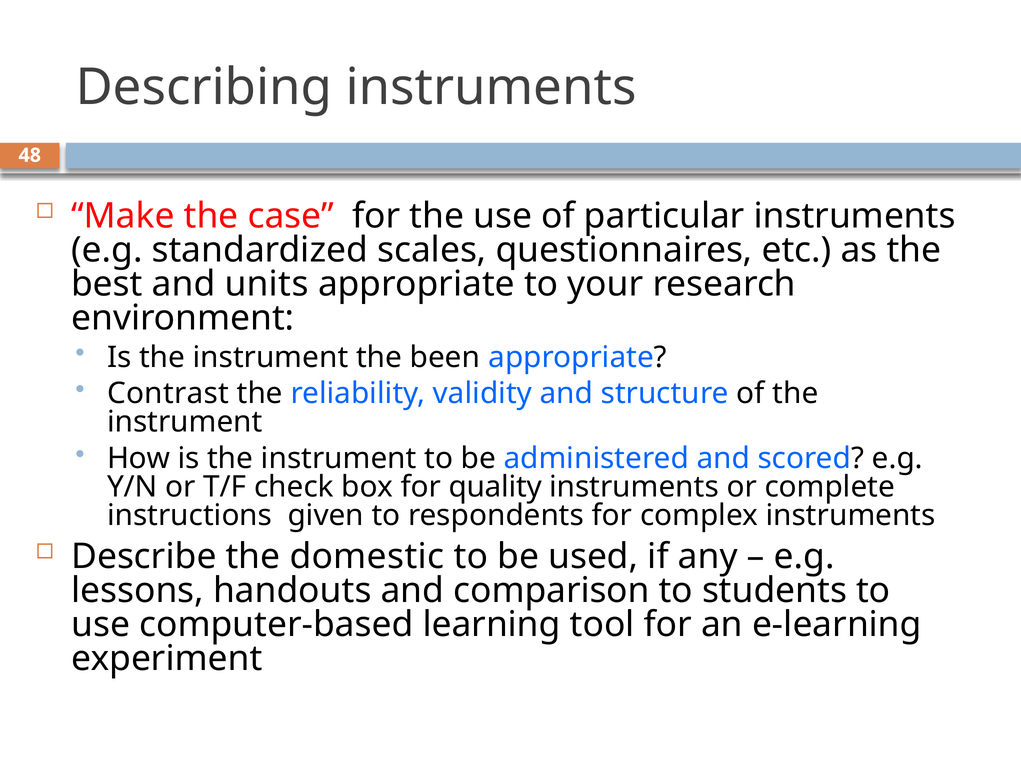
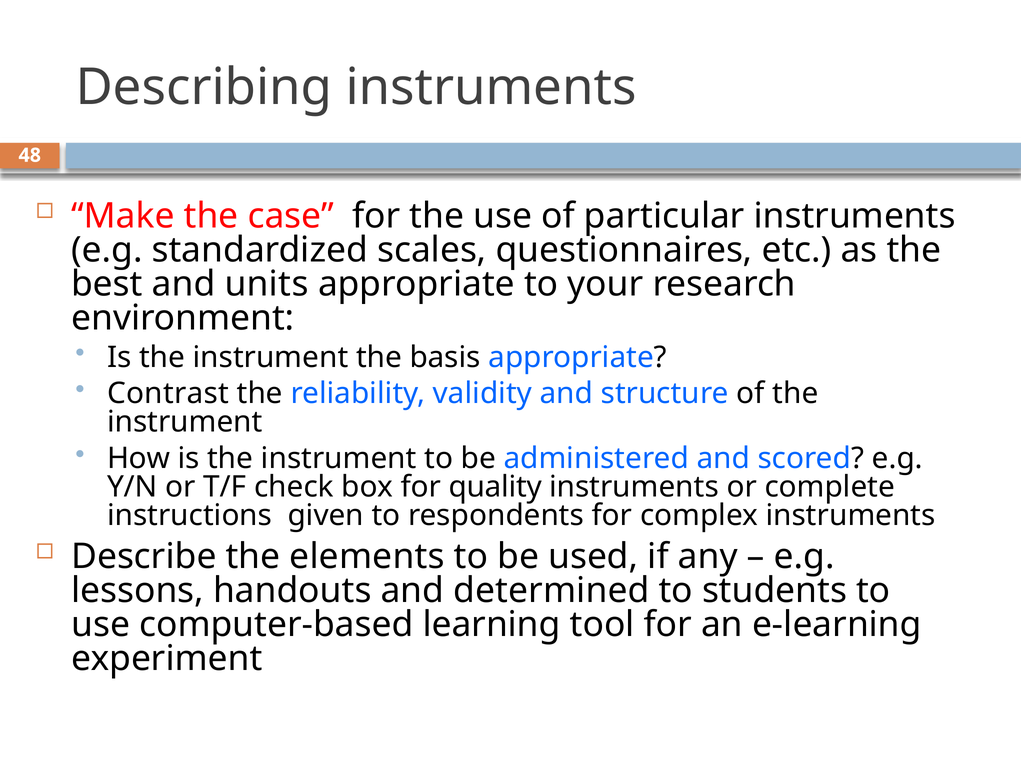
been: been -> basis (445, 358)
domestic: domestic -> elements (367, 557)
comparison: comparison -> determined (551, 591)
